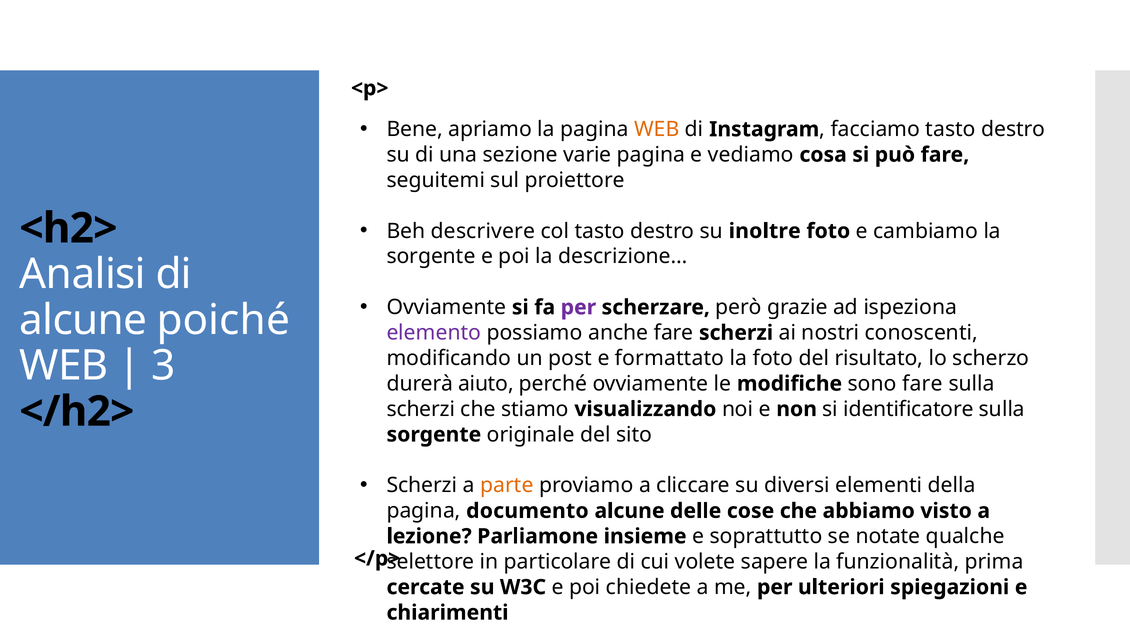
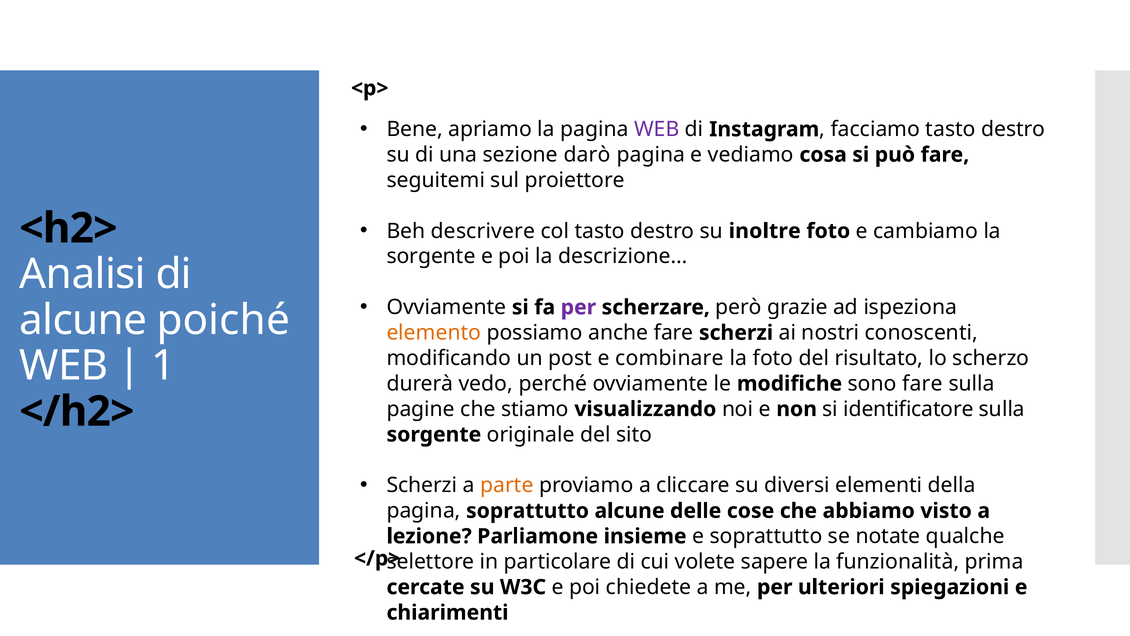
WEB colour: orange -> purple (657, 129)
varie: varie -> darò (587, 155)
elemento colour: purple -> orange (434, 333)
formattato: formattato -> combinare (670, 358)
3: 3 -> 1 (163, 366)
aiuto: aiuto -> vedo (486, 383)
scherzi: scherzi -> pagine (421, 409)
pagina documento: documento -> soprattutto (528, 511)
